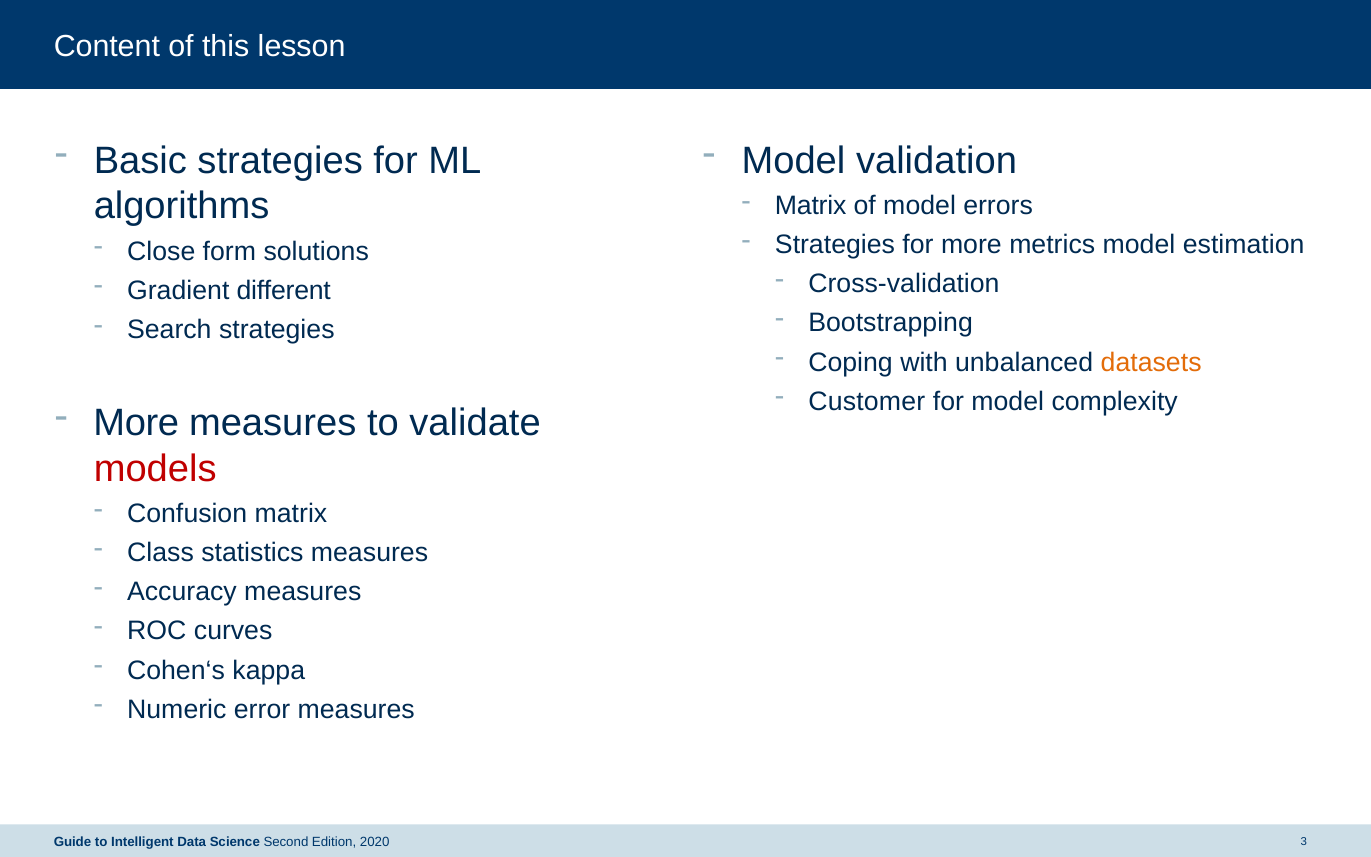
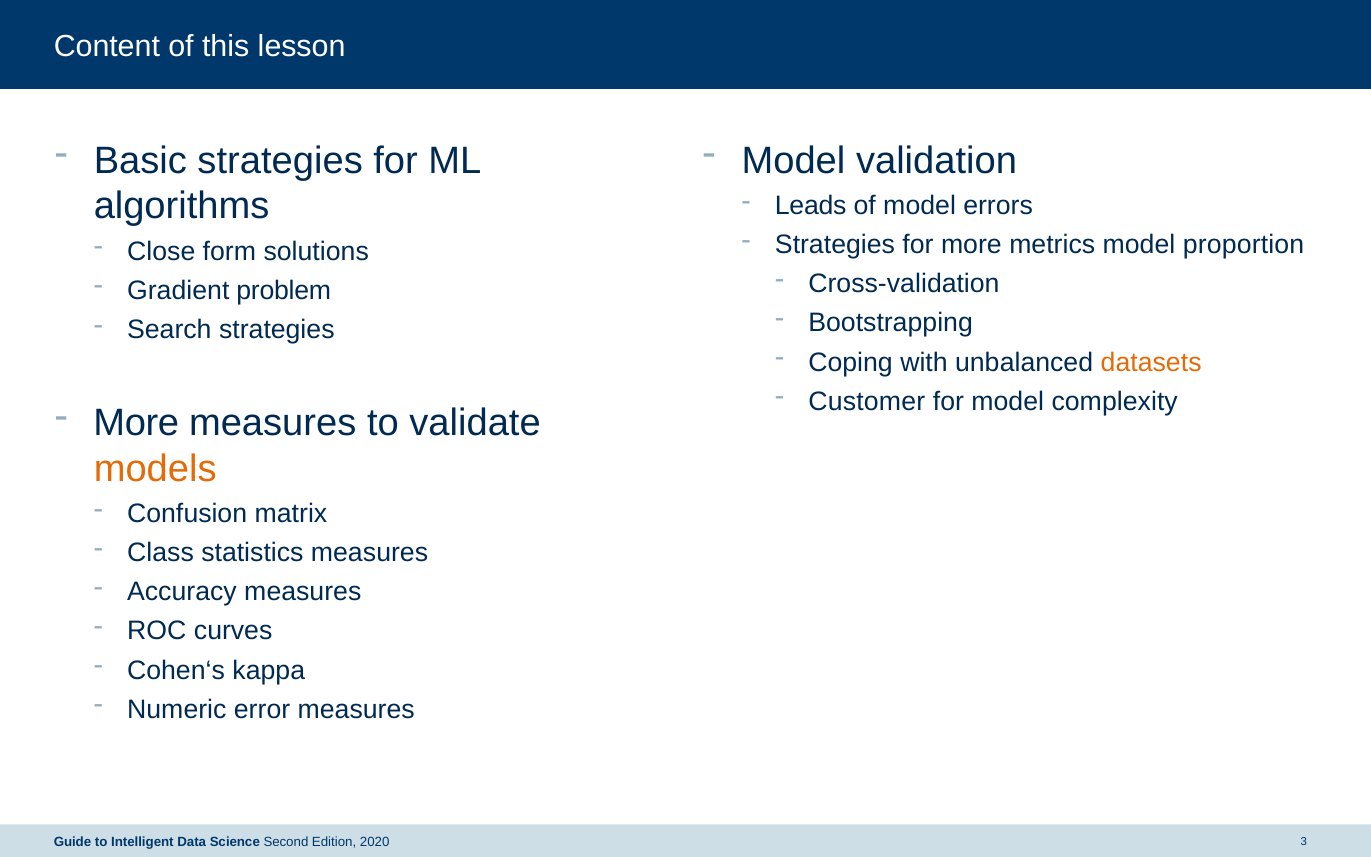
Matrix: Matrix -> Leads (811, 206)
estimation: estimation -> proportion (1244, 245)
different: different -> problem (284, 290)
models colour: red -> orange (155, 468)
